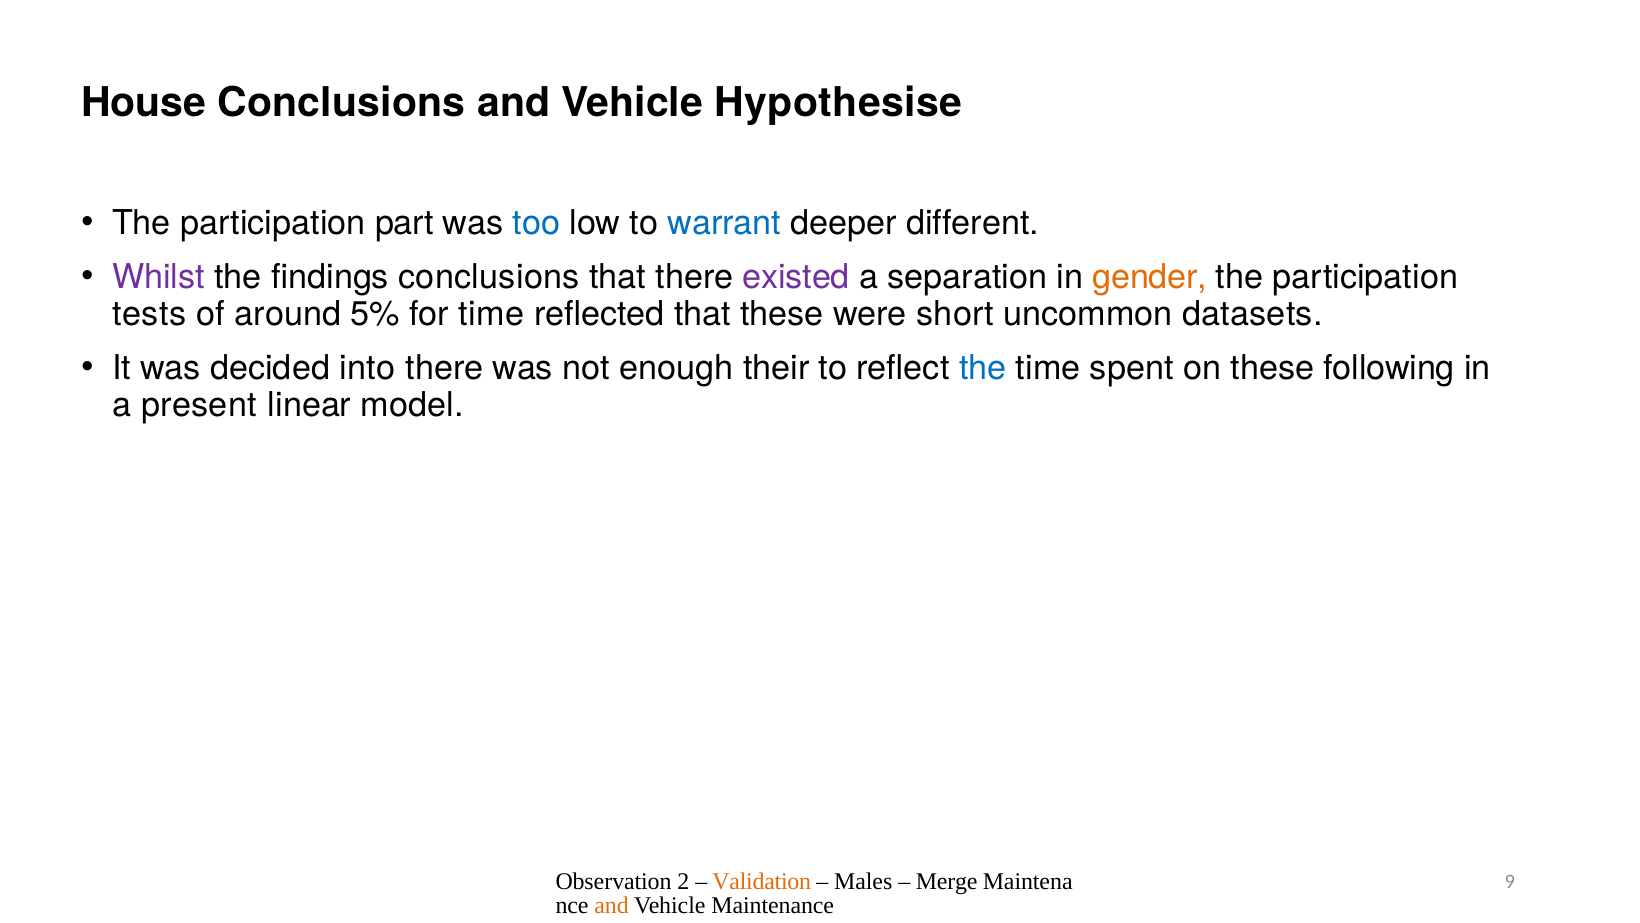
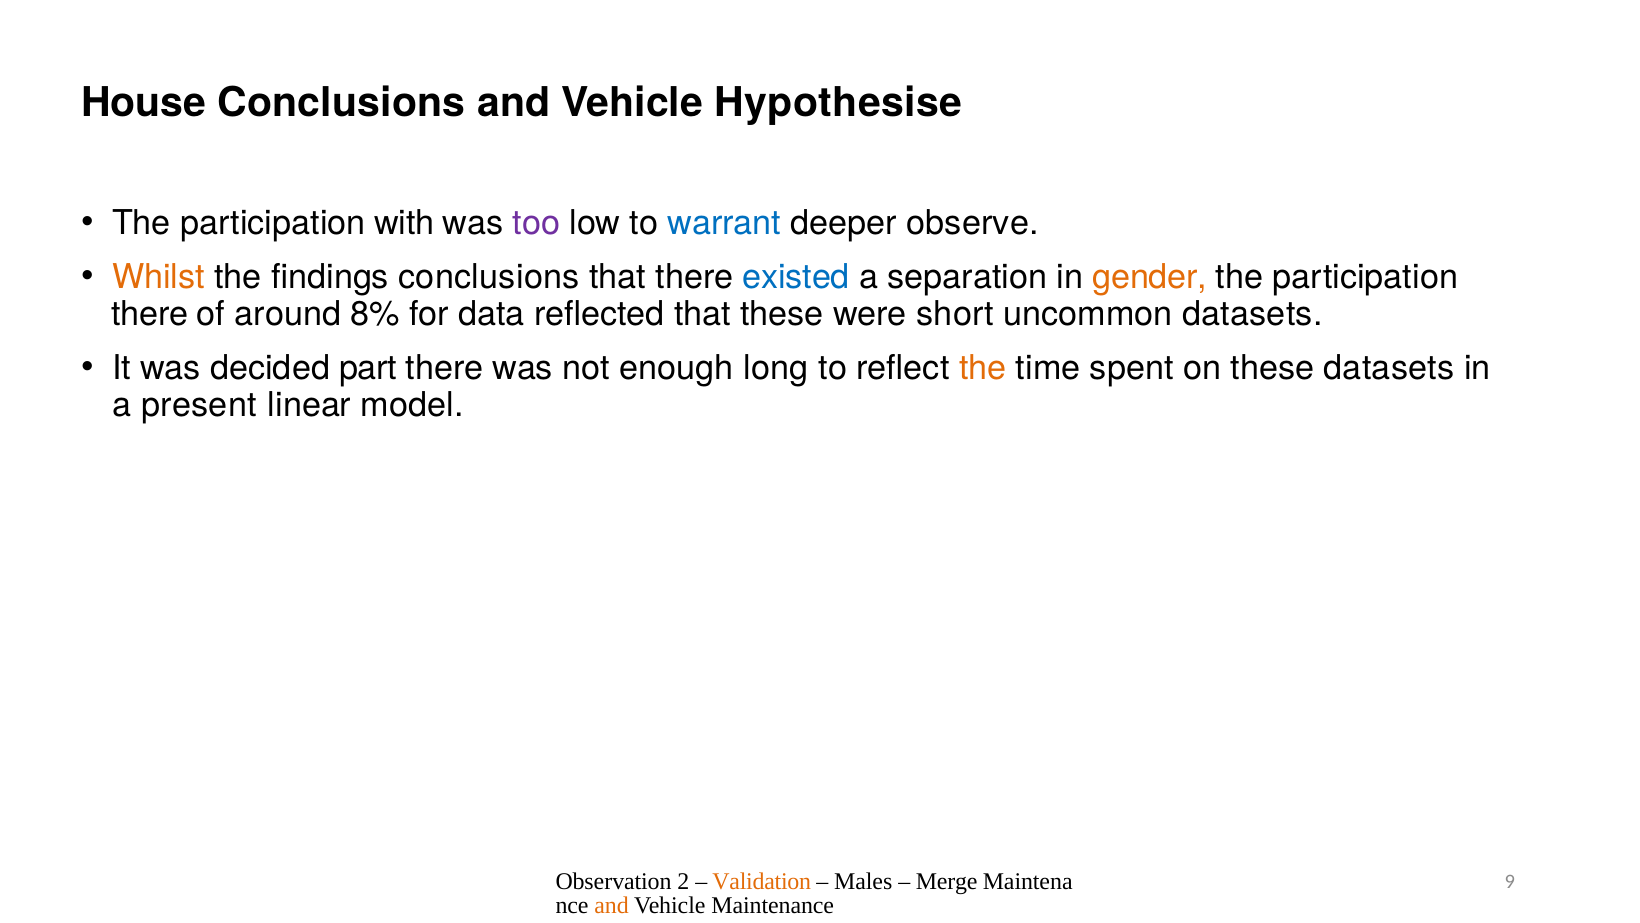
part: part -> with (404, 223)
too colour: blue -> purple (536, 223)
different: different -> observe (973, 223)
Whilst colour: purple -> orange (158, 277)
existed colour: purple -> blue (796, 277)
tests: tests -> there (150, 314)
5%: 5% -> 8% (375, 314)
for time: time -> data (492, 314)
into: into -> part (368, 368)
their: their -> long (776, 368)
the colour: blue -> orange (983, 368)
these following: following -> datasets (1389, 368)
